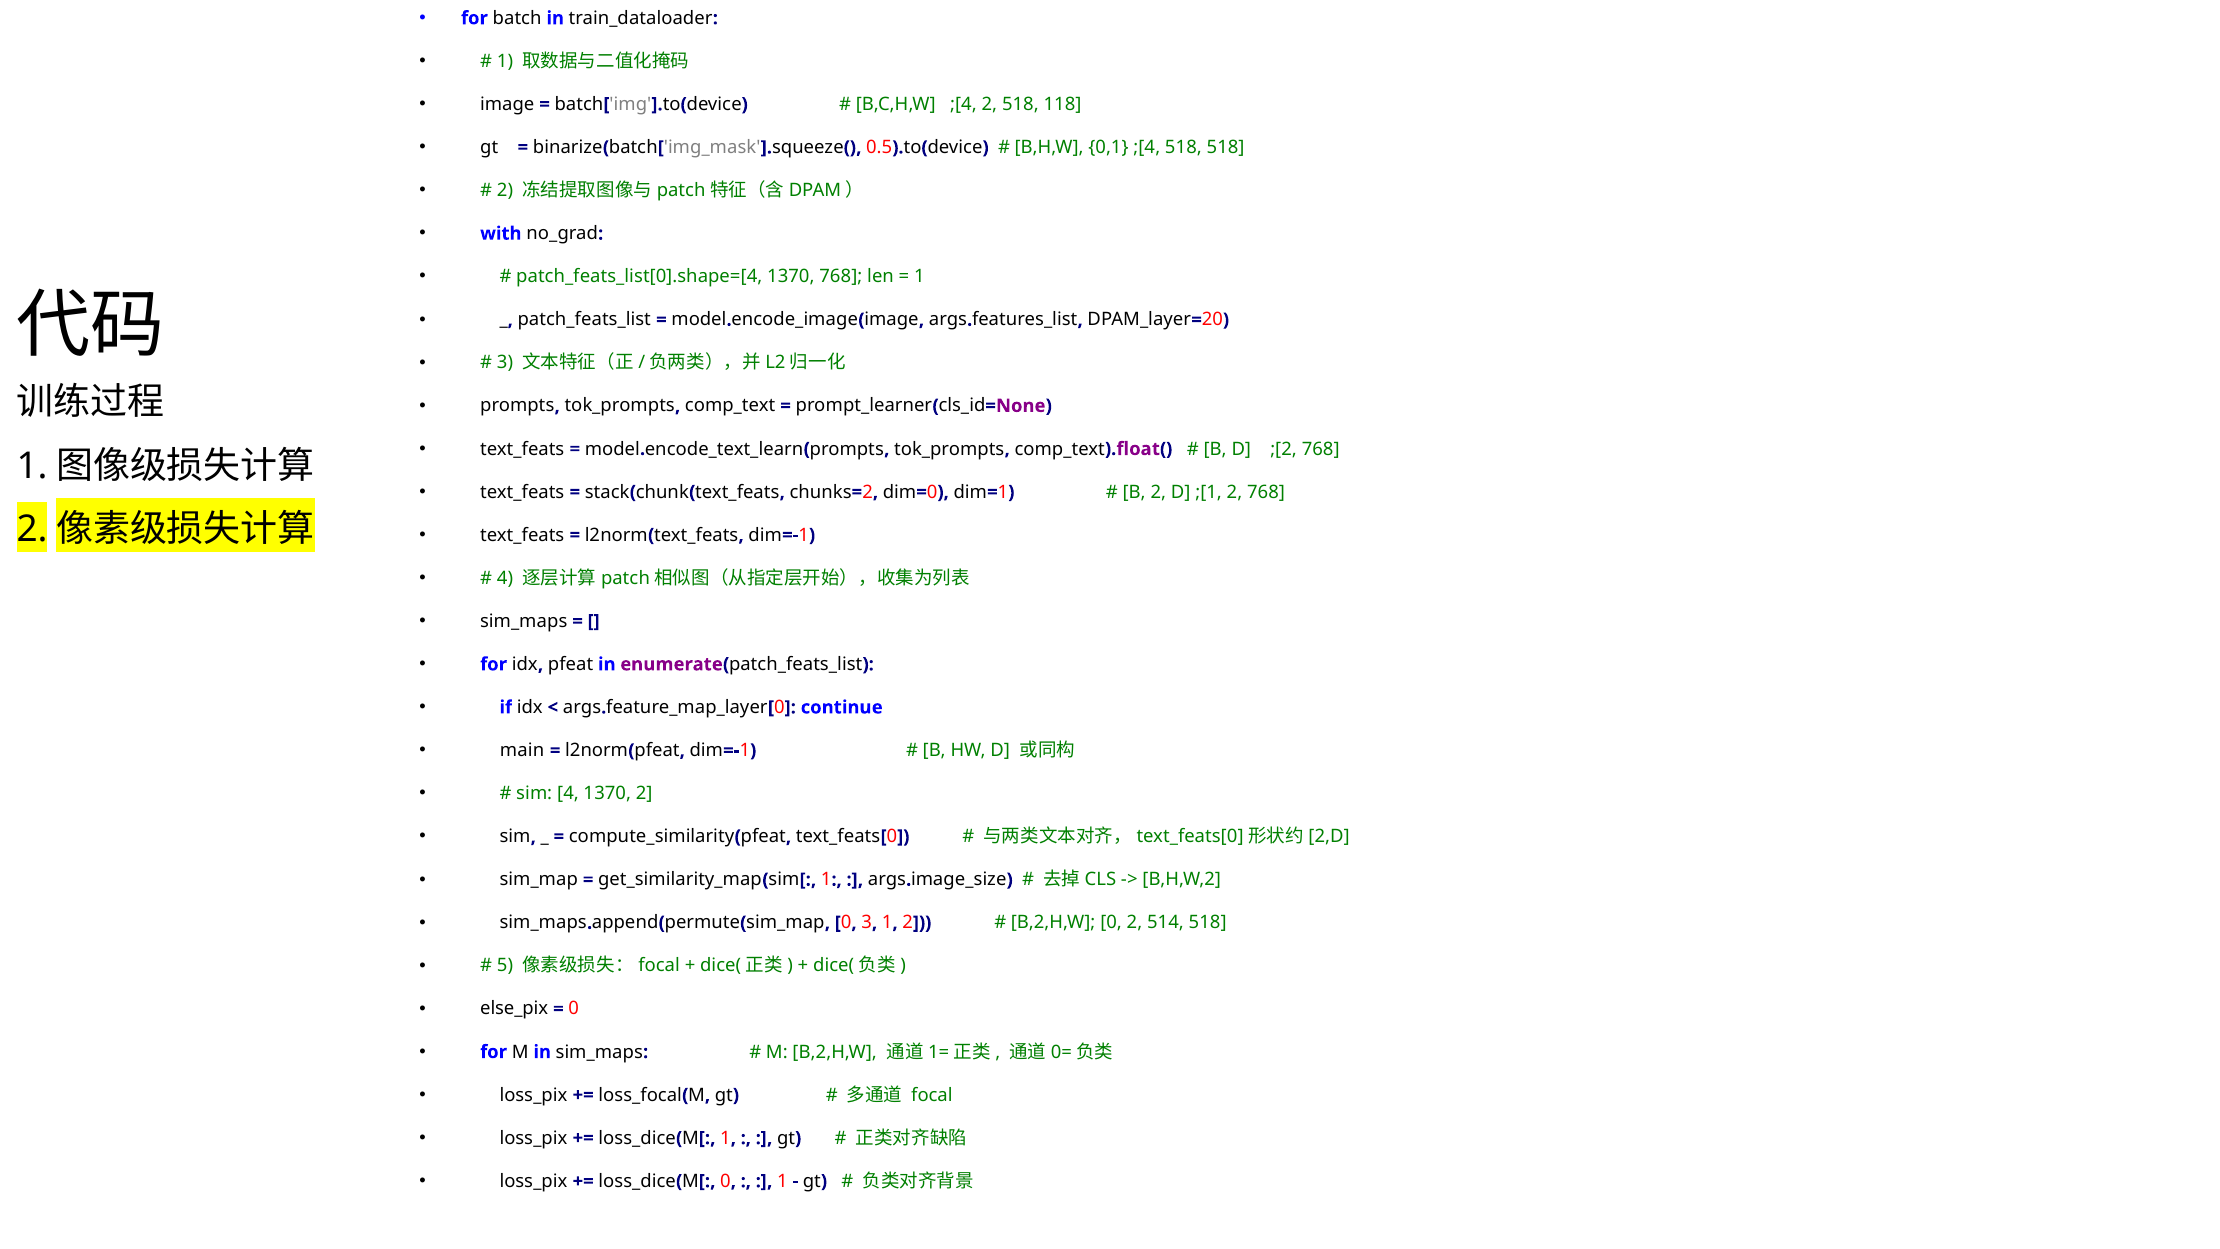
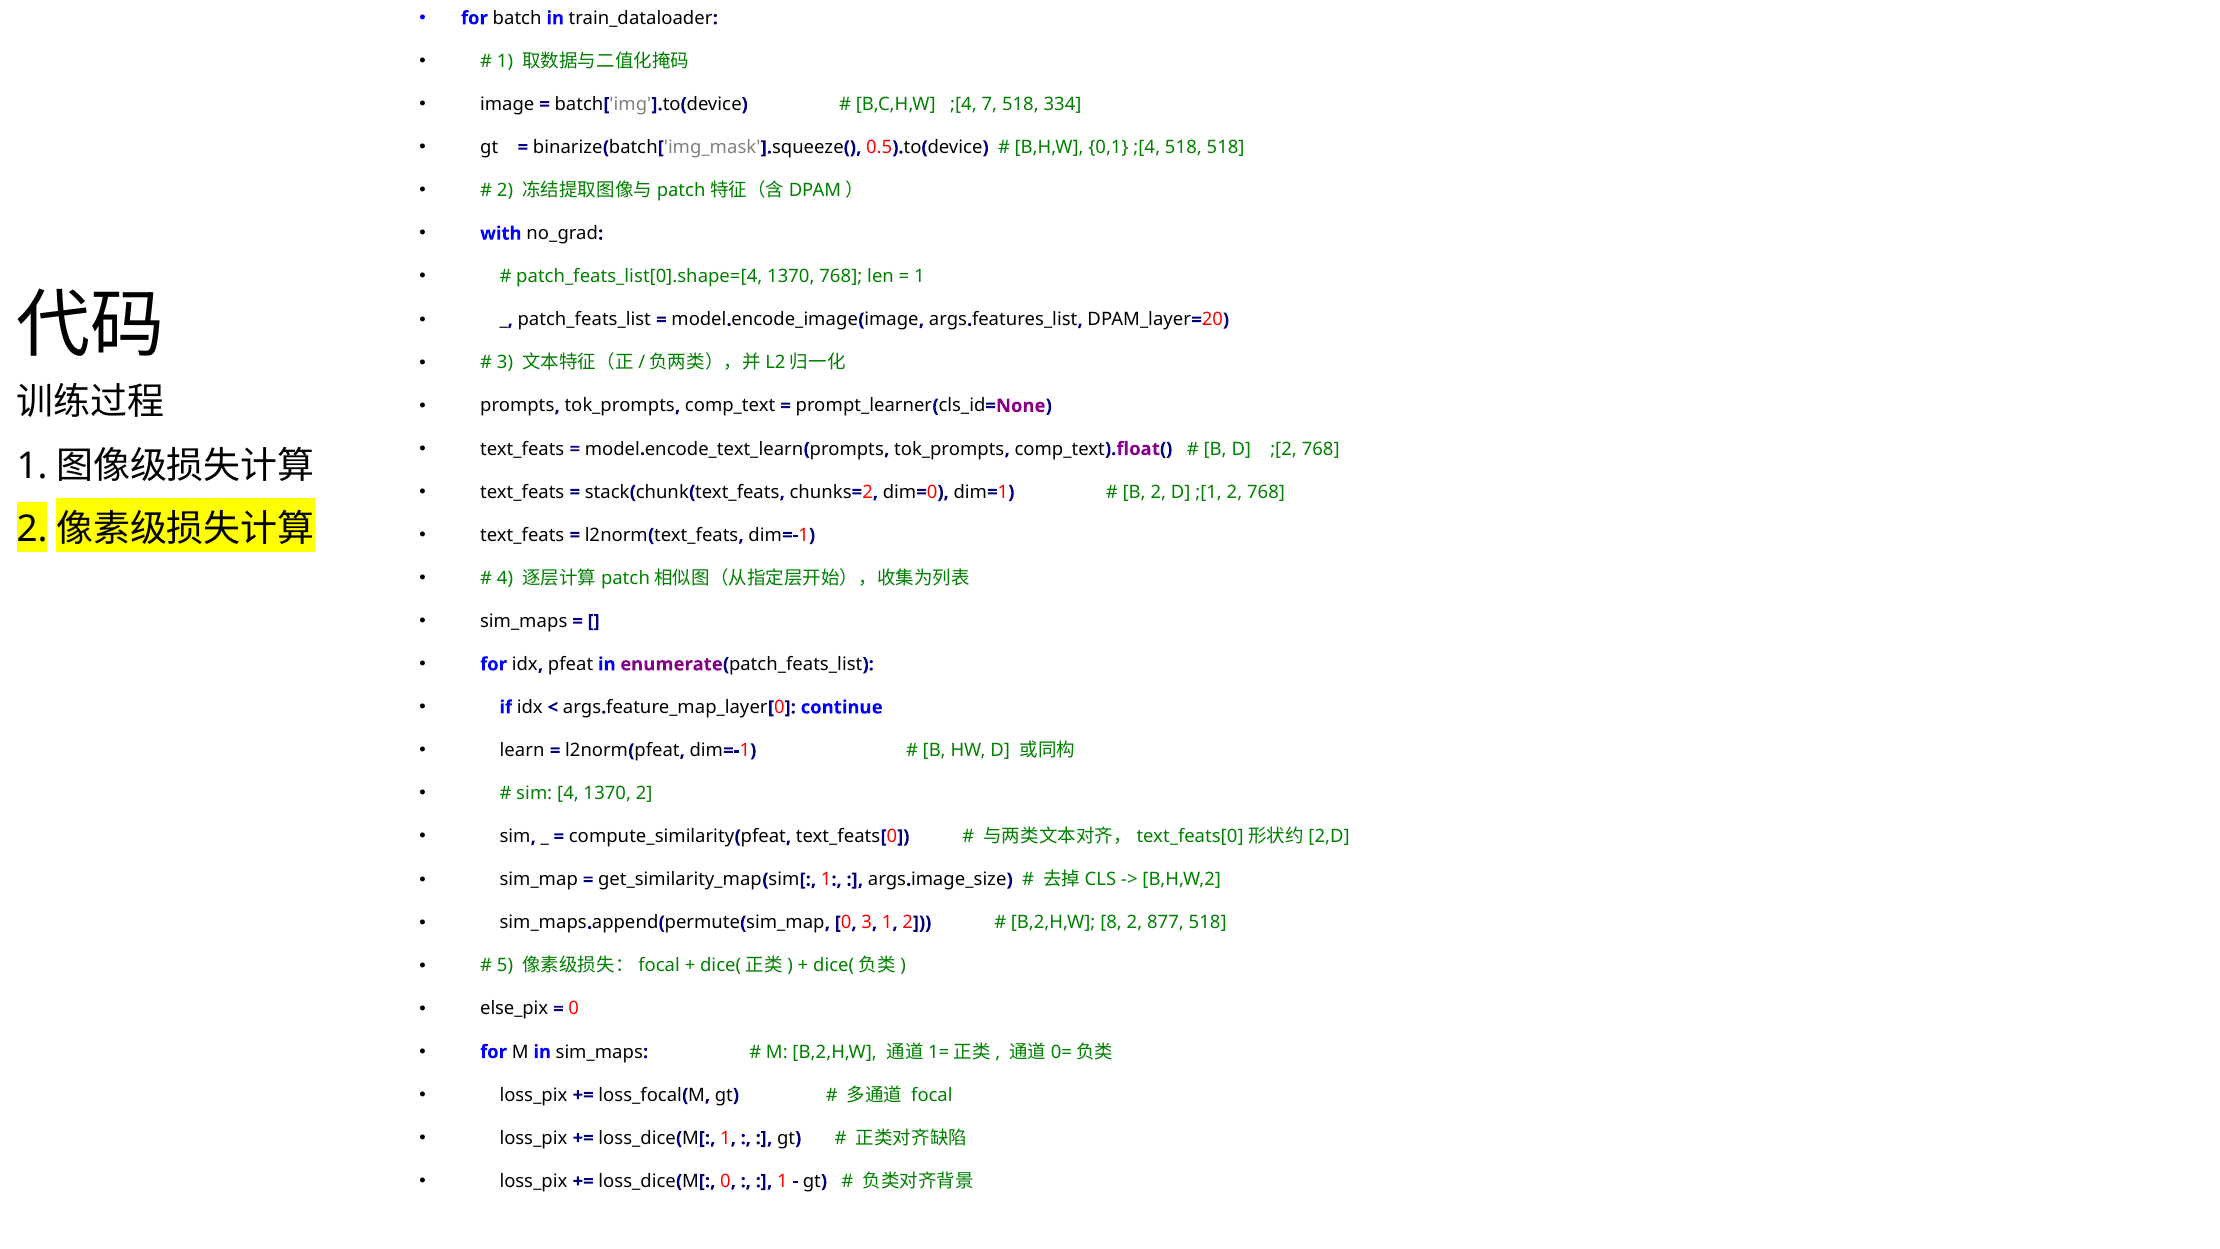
;[4 2: 2 -> 7 (989, 104)
118: 118 -> 334 (1063, 104)
main: main -> learn (522, 750)
B,2,H,W 0: 0 -> 8 (1111, 923)
514: 514 -> 877 (1166, 923)
